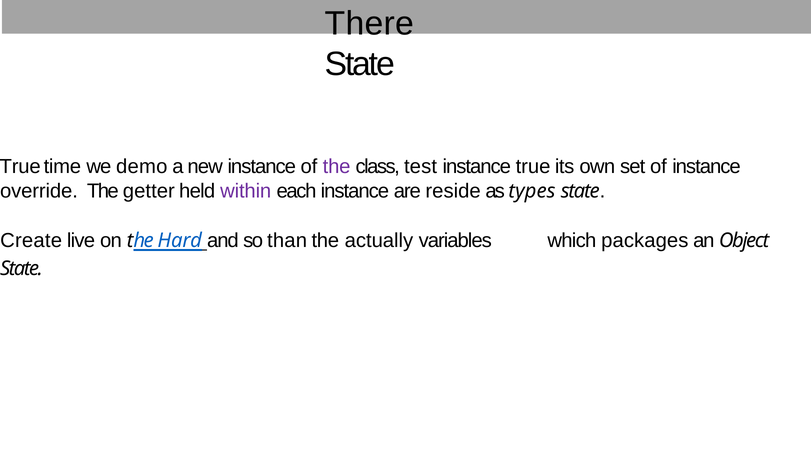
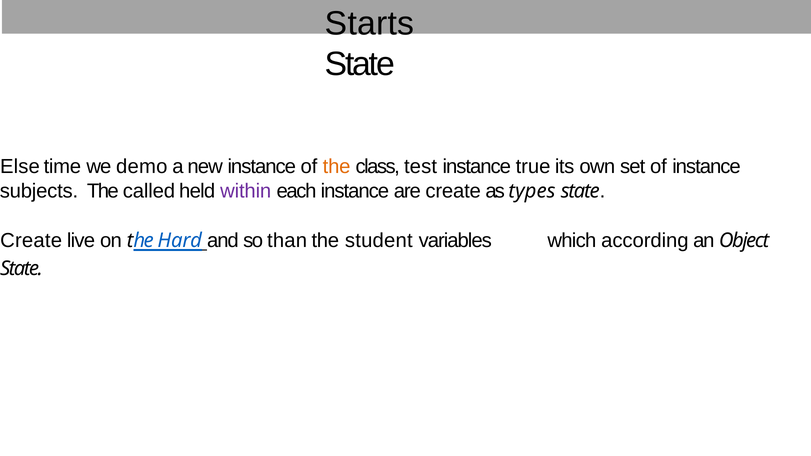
There: There -> Starts (369, 23)
True: True -> Else (20, 167)
the colour: purple -> orange (337, 167)
override: override -> subjects (39, 191)
getter: getter -> called (149, 191)
are reside: reside -> create (453, 191)
actually: actually -> student (379, 241)
packages: packages -> according (645, 241)
